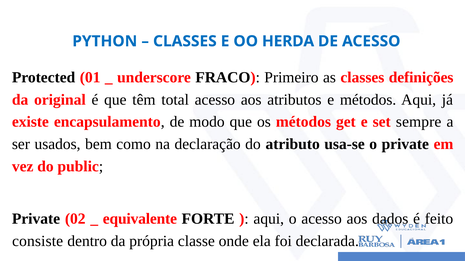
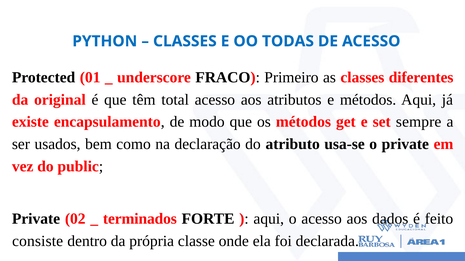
HERDA: HERDA -> TODAS (288, 41)
definições: definições -> diferentes (421, 77)
equivalente: equivalente -> terminados (140, 219)
